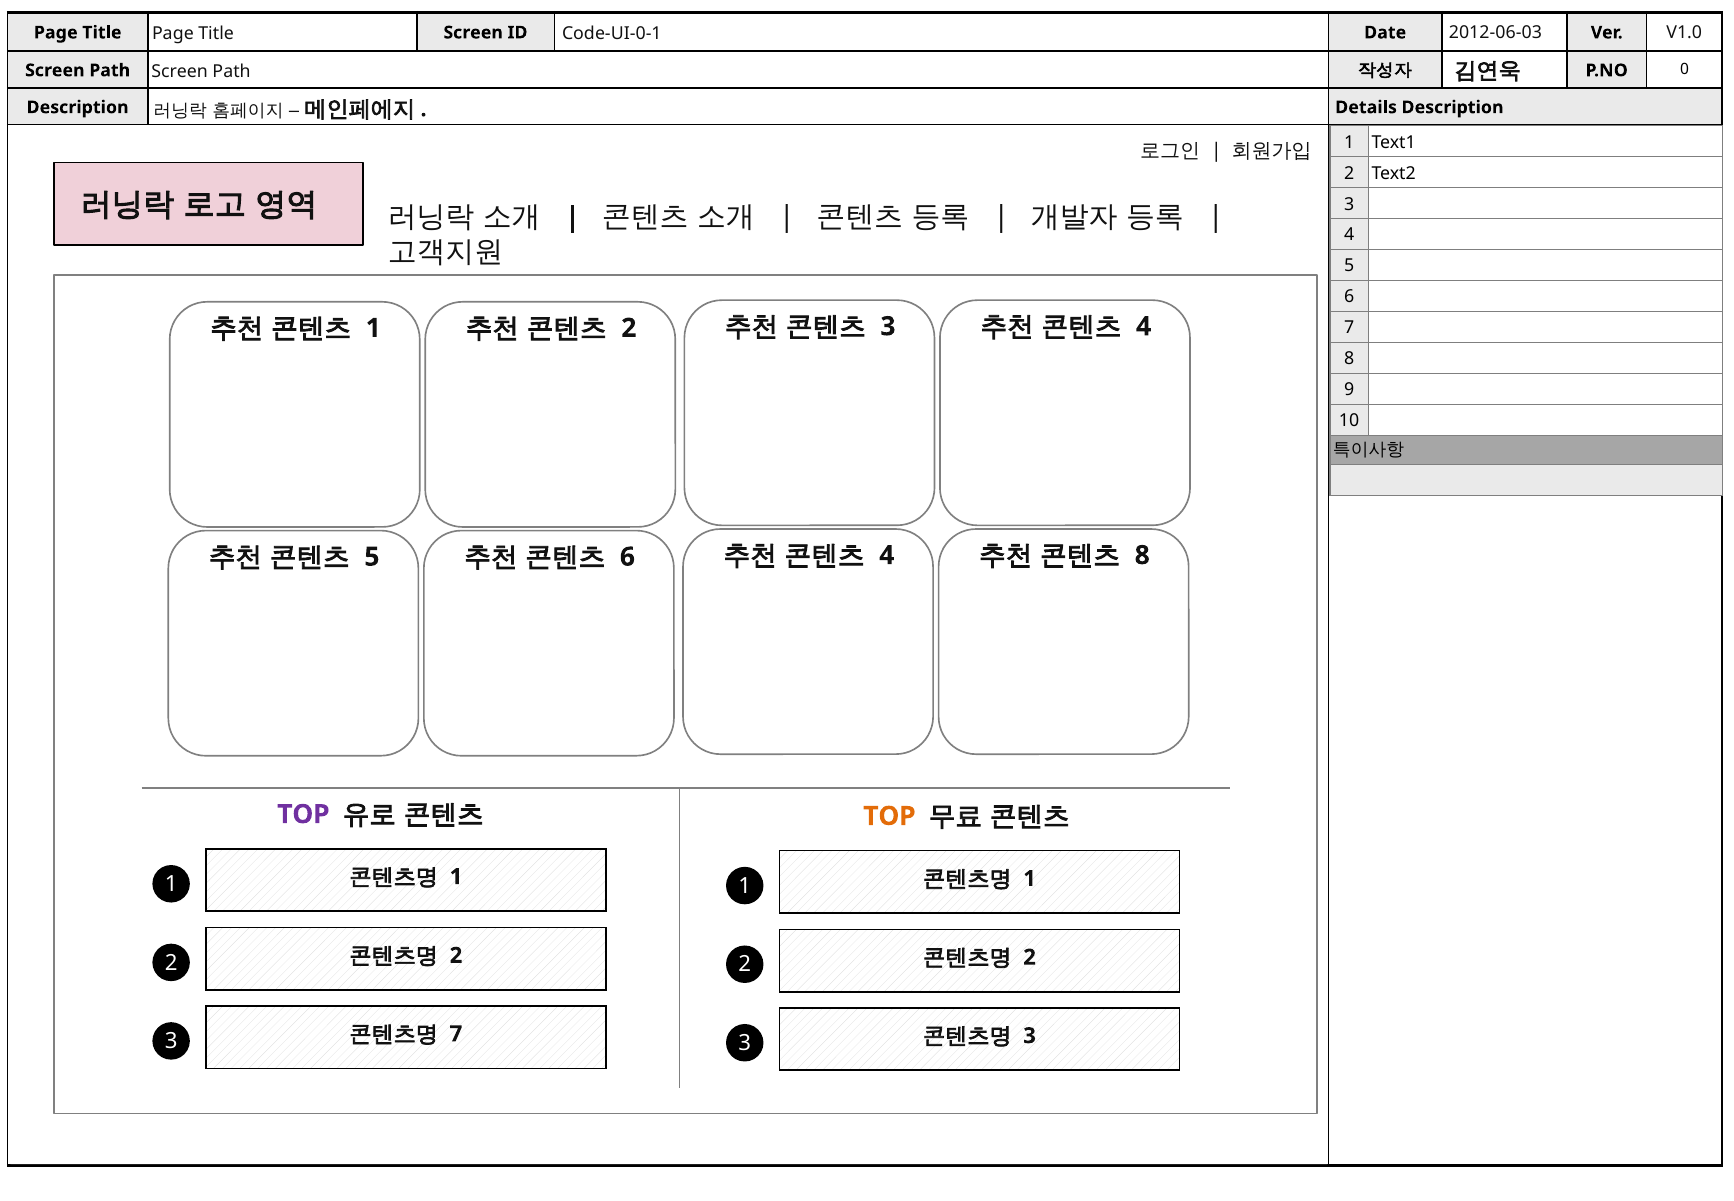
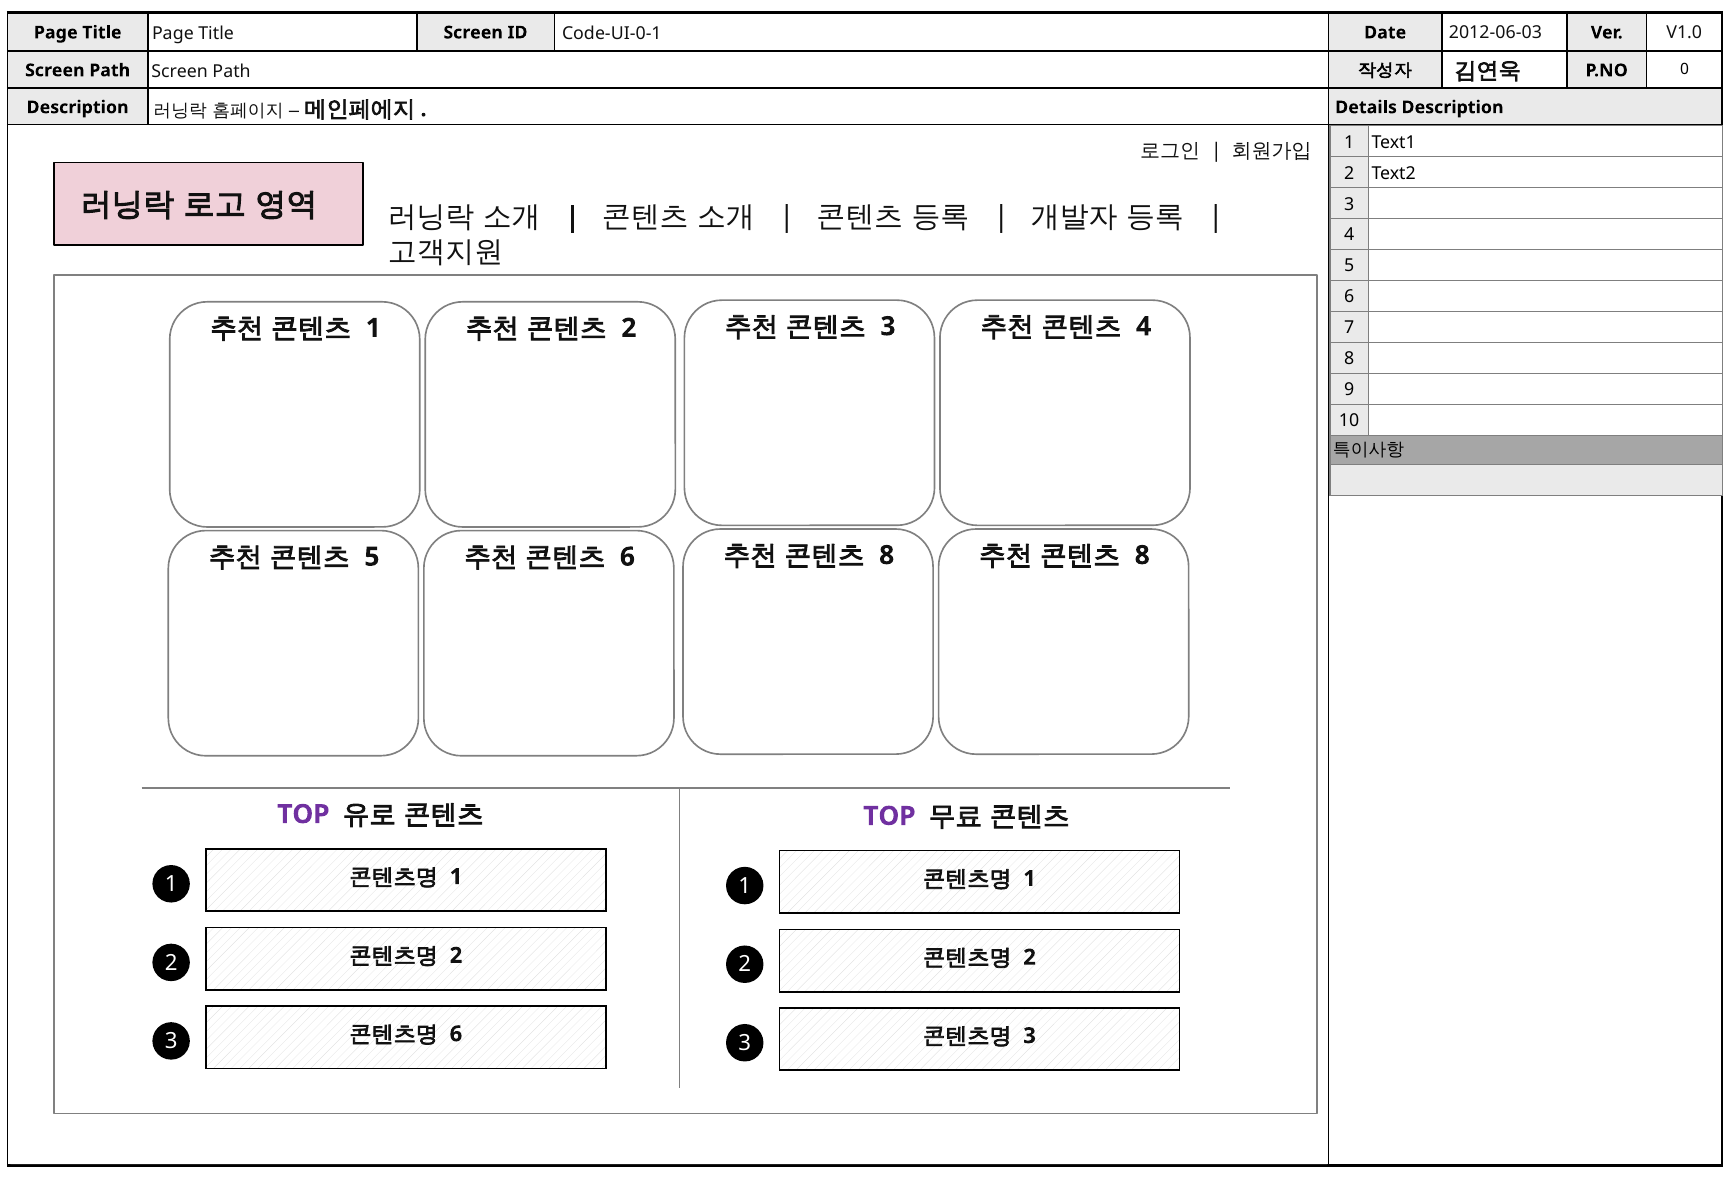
4: 4 -> 8 (887, 555)
TOP colour: orange -> purple (889, 816)
7: 7 -> 6 (456, 1033)
